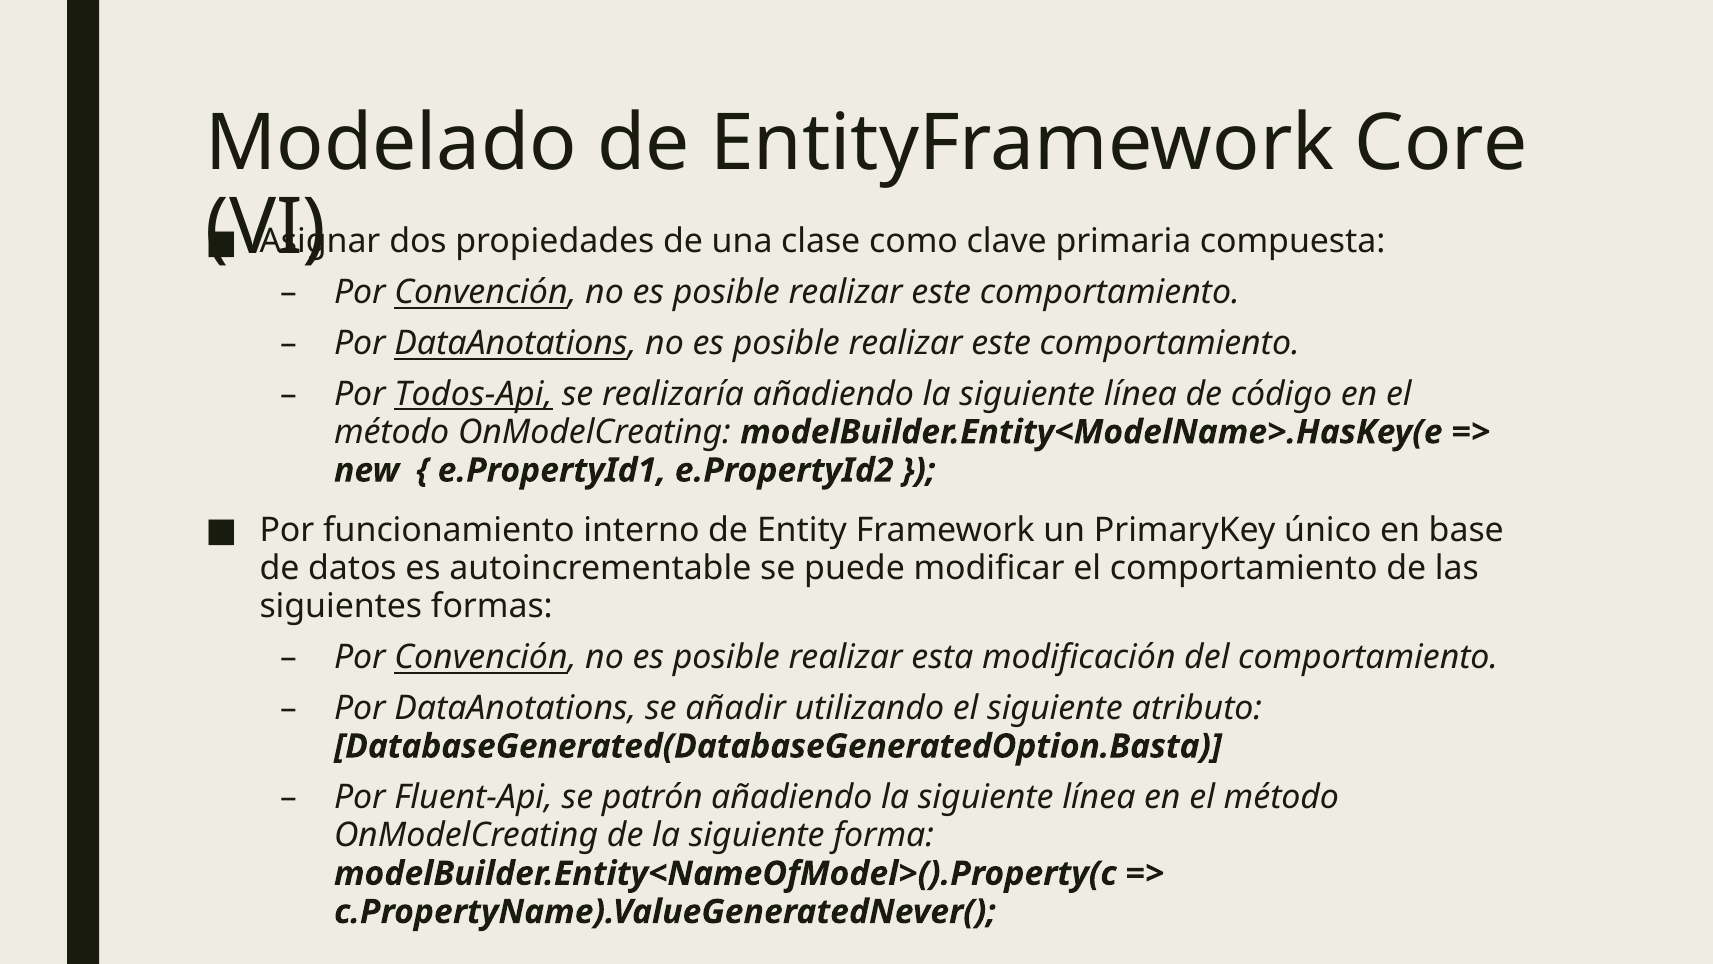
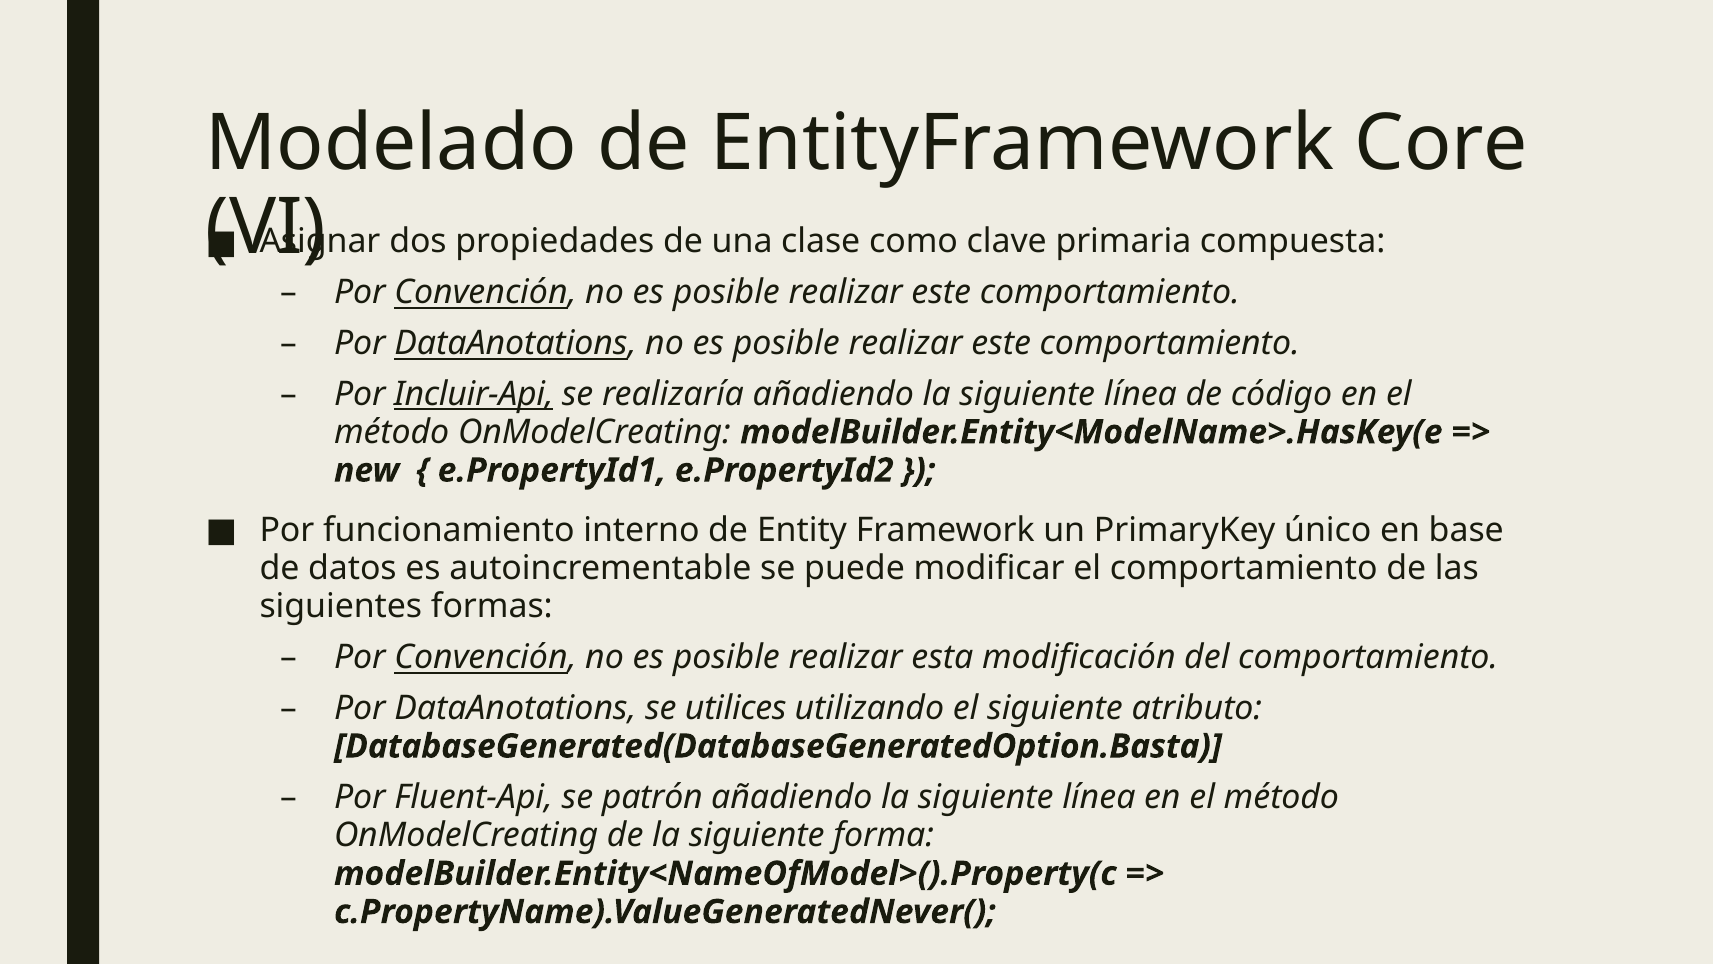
Todos-Api: Todos-Api -> Incluir-Api (474, 394)
añadir: añadir -> utilices (736, 708)
